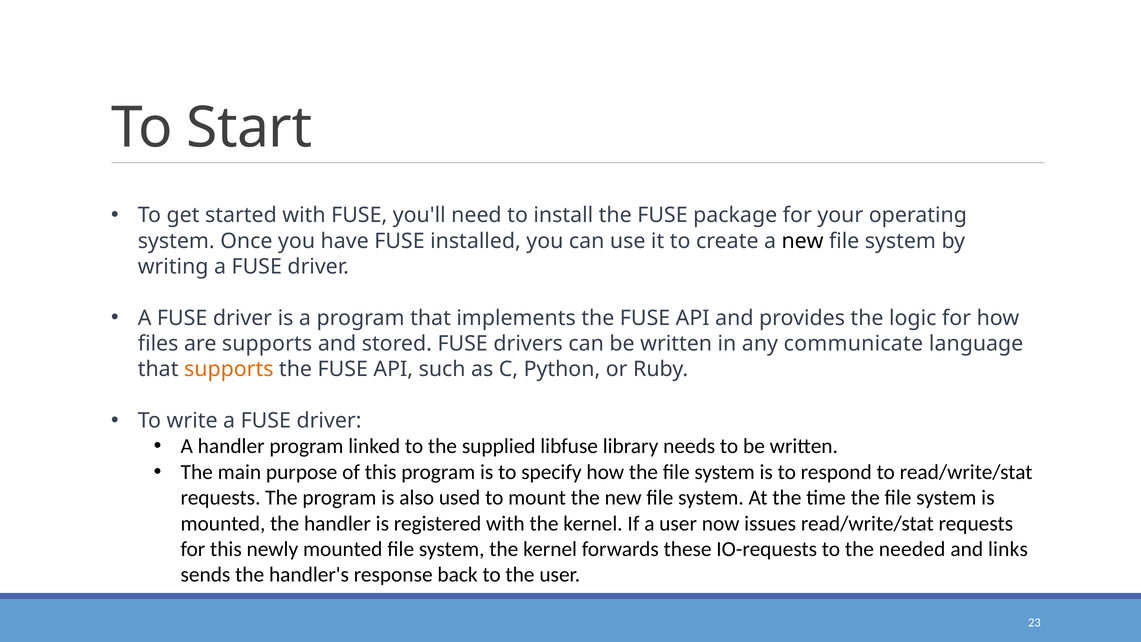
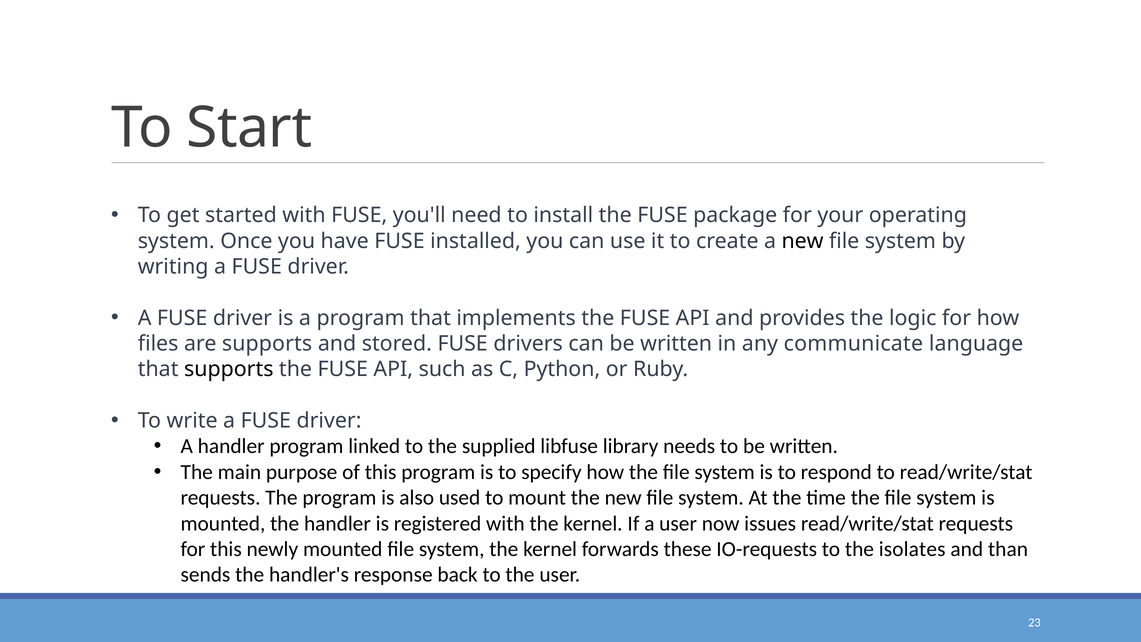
supports colour: orange -> black (229, 369)
needed: needed -> isolates (912, 549)
links: links -> than (1008, 549)
